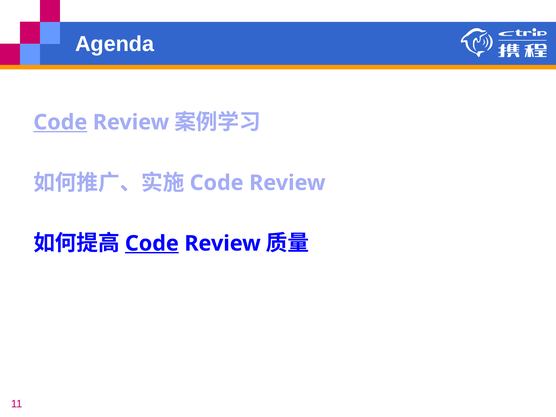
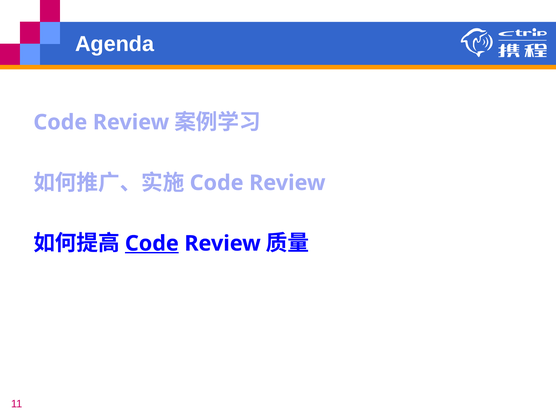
Code underline: present -> none (60, 122)
